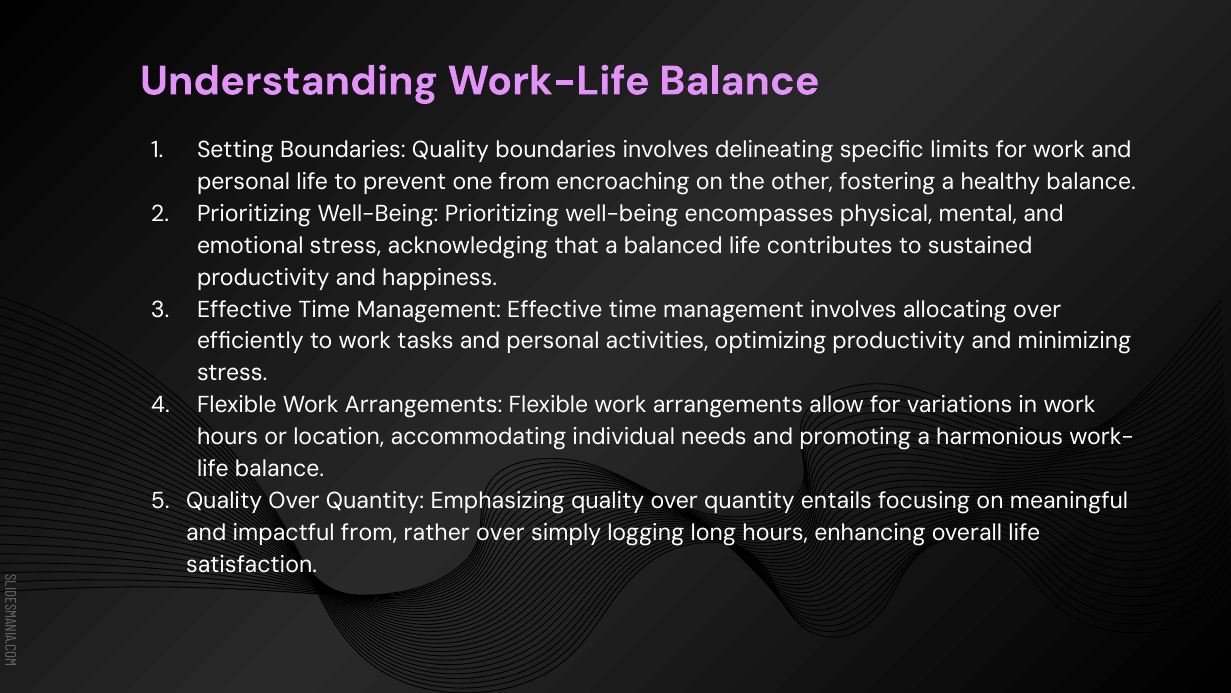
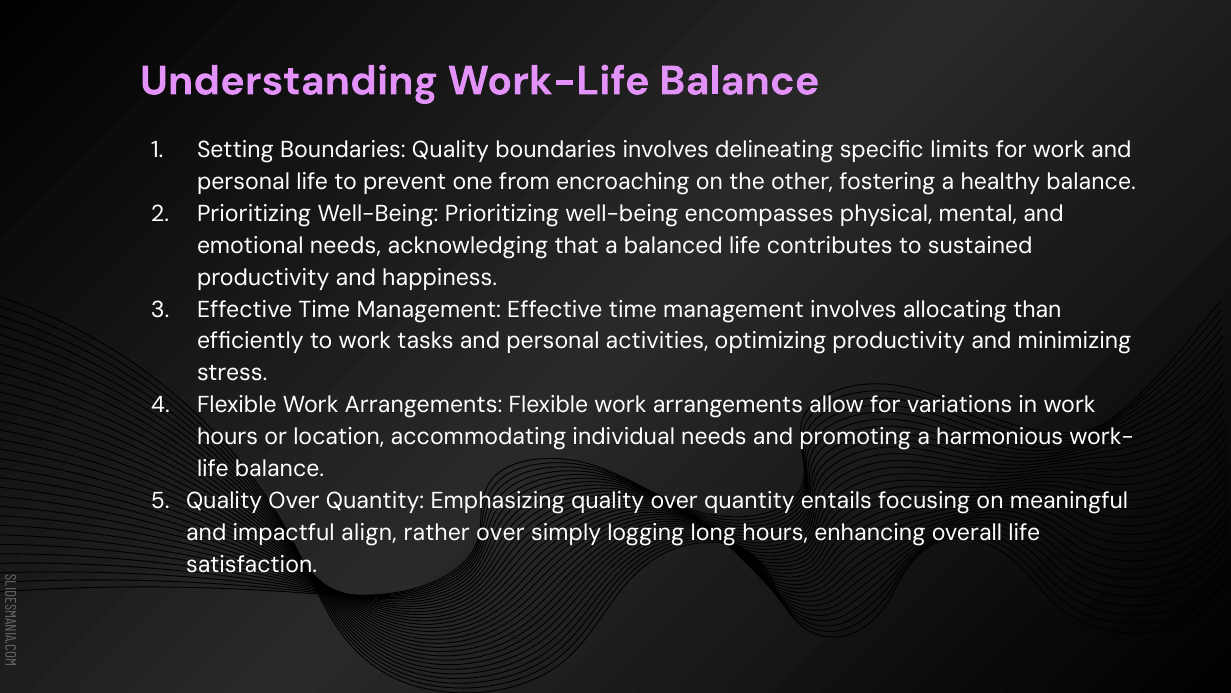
emotional stress: stress -> needs (345, 246)
allocating over: over -> than (1037, 309)
impactful from: from -> align (369, 532)
